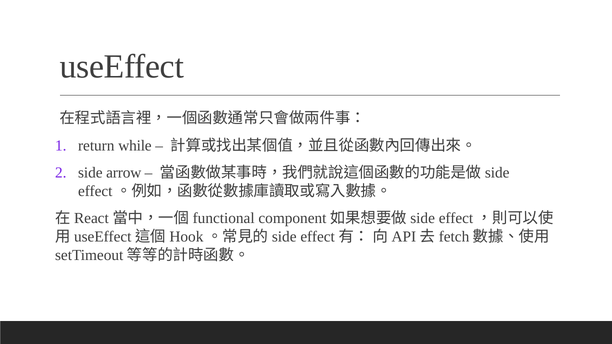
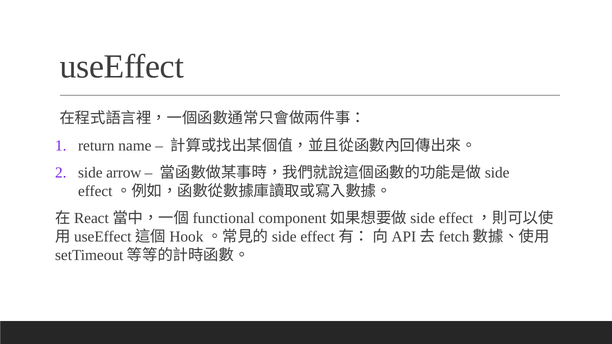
while: while -> name (135, 146)
